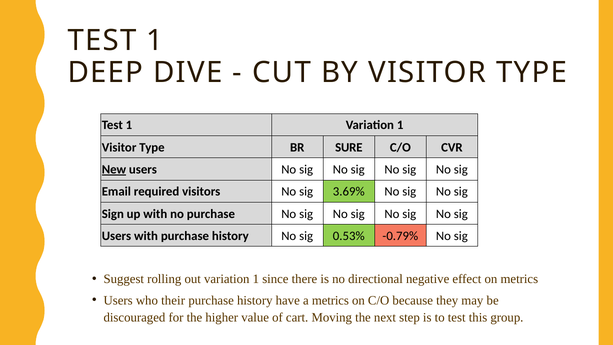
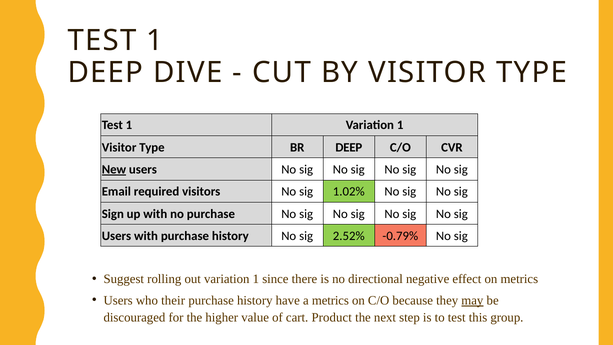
BR SURE: SURE -> DEEP (349, 147)
3.69%: 3.69% -> 1.02% (349, 192)
0.53%: 0.53% -> 2.52% (349, 236)
may underline: none -> present (472, 300)
Moving: Moving -> Product (332, 317)
